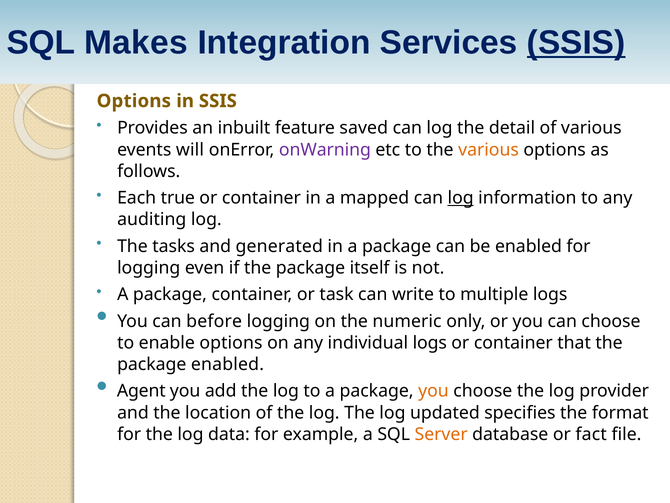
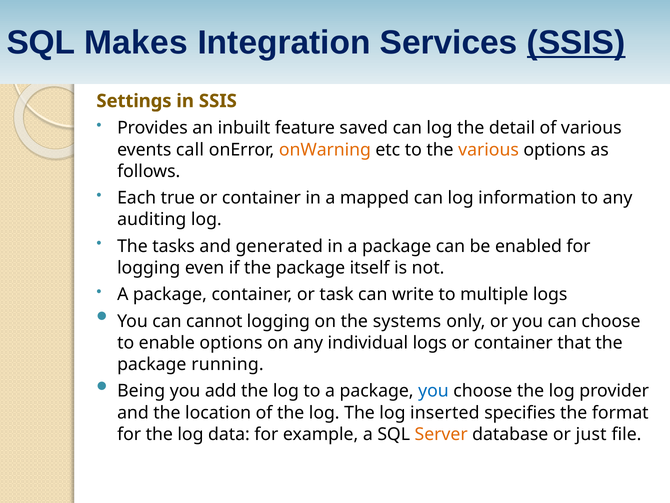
Options: Options -> Settings (134, 101)
will: will -> call (190, 150)
onWarning colour: purple -> orange (325, 150)
log underline: present -> none (461, 198)
before: before -> cannot (214, 321)
numeric: numeric -> systems (407, 321)
package enabled: enabled -> running (227, 364)
Agent: Agent -> Being (141, 391)
you colour: orange -> blue (433, 391)
updated: updated -> inserted (445, 412)
fact: fact -> just (591, 434)
